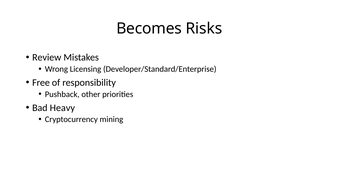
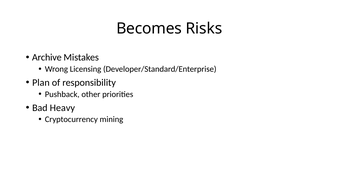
Review: Review -> Archive (47, 57)
Free: Free -> Plan (41, 82)
